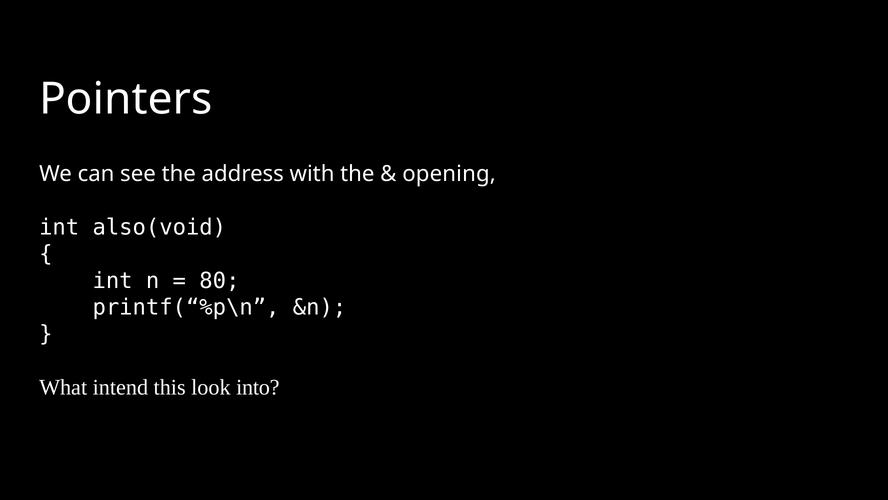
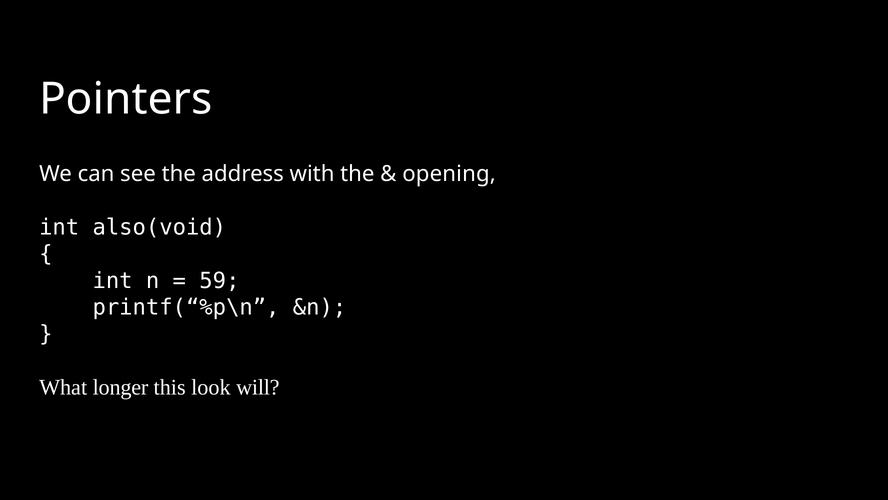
80: 80 -> 59 (219, 280)
intend: intend -> longer (120, 387)
into: into -> will (258, 387)
